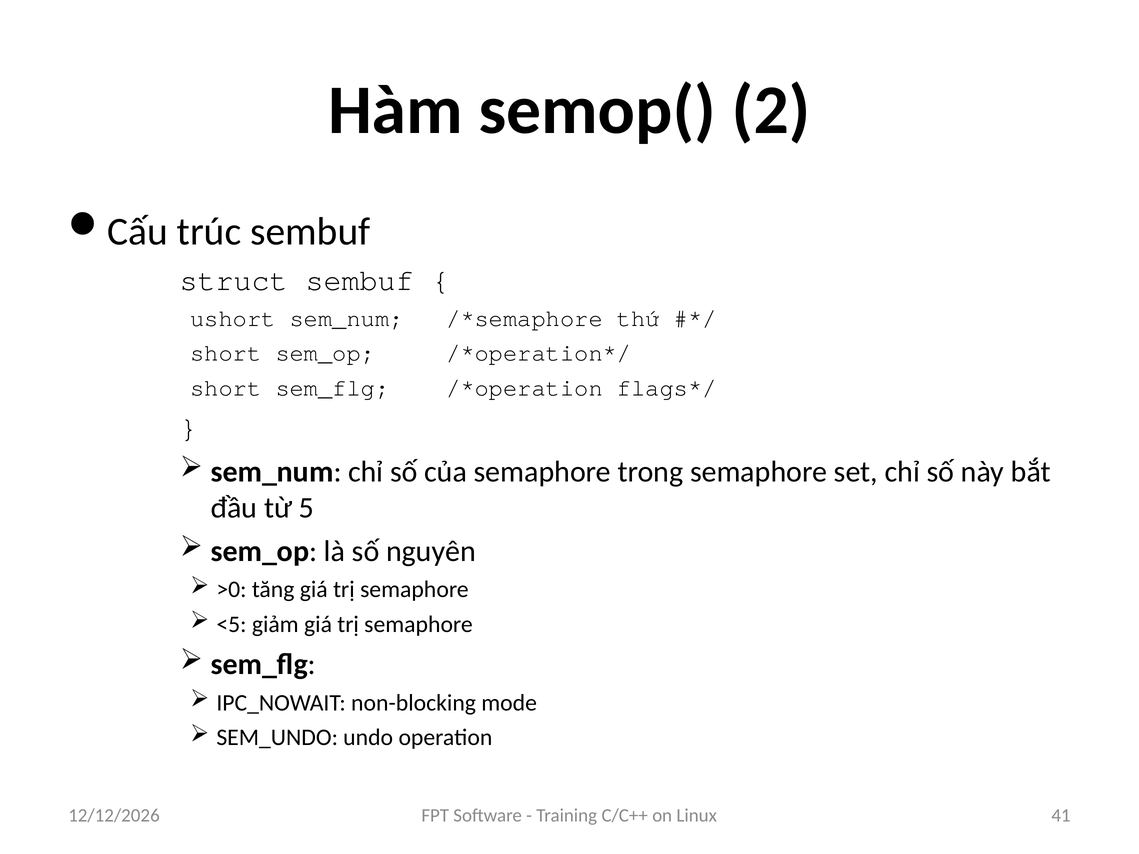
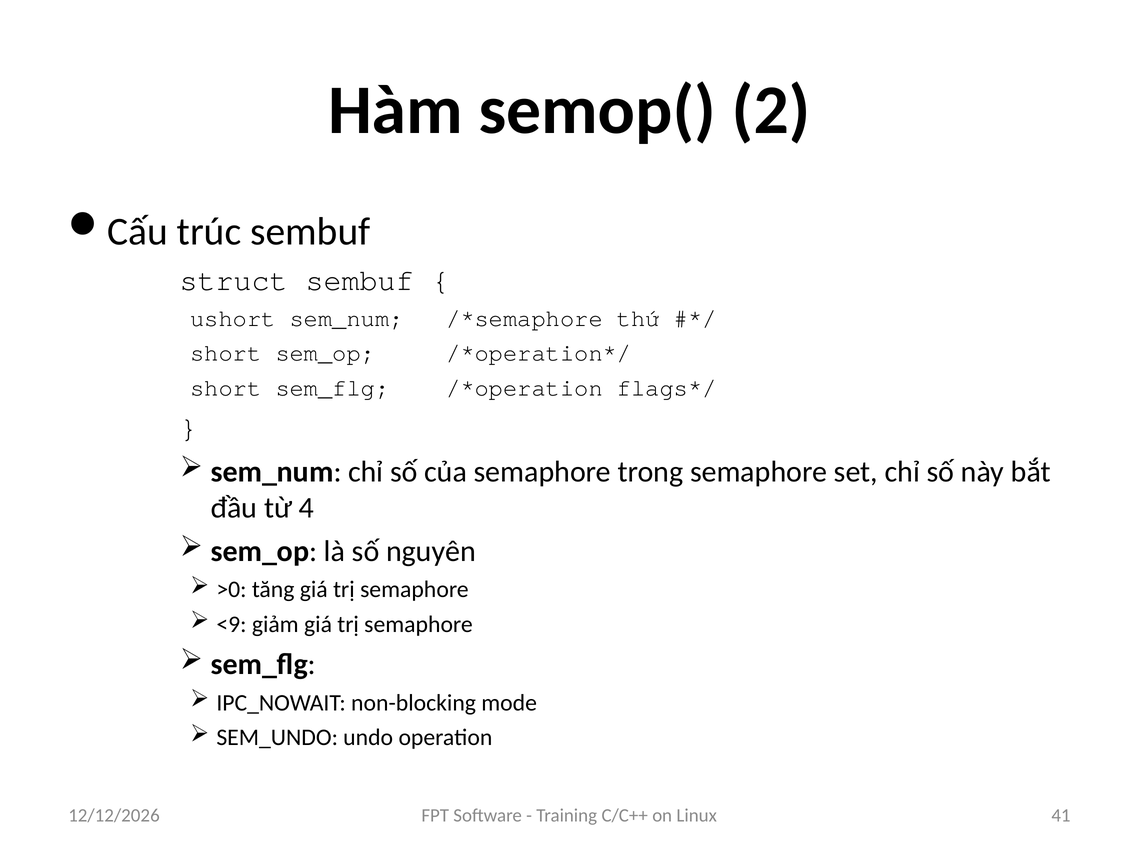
5: 5 -> 4 (306, 508)
<5: <5 -> <9 (231, 624)
